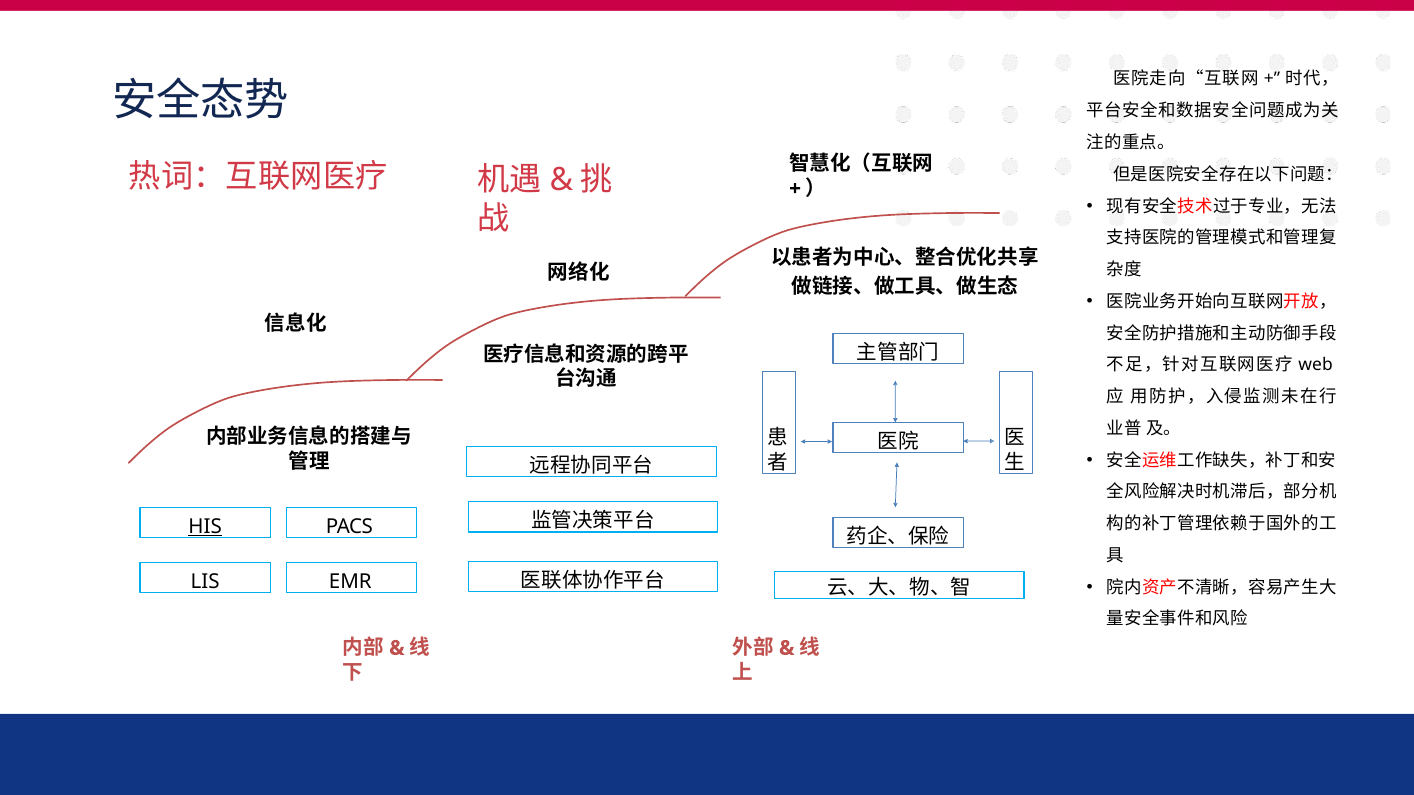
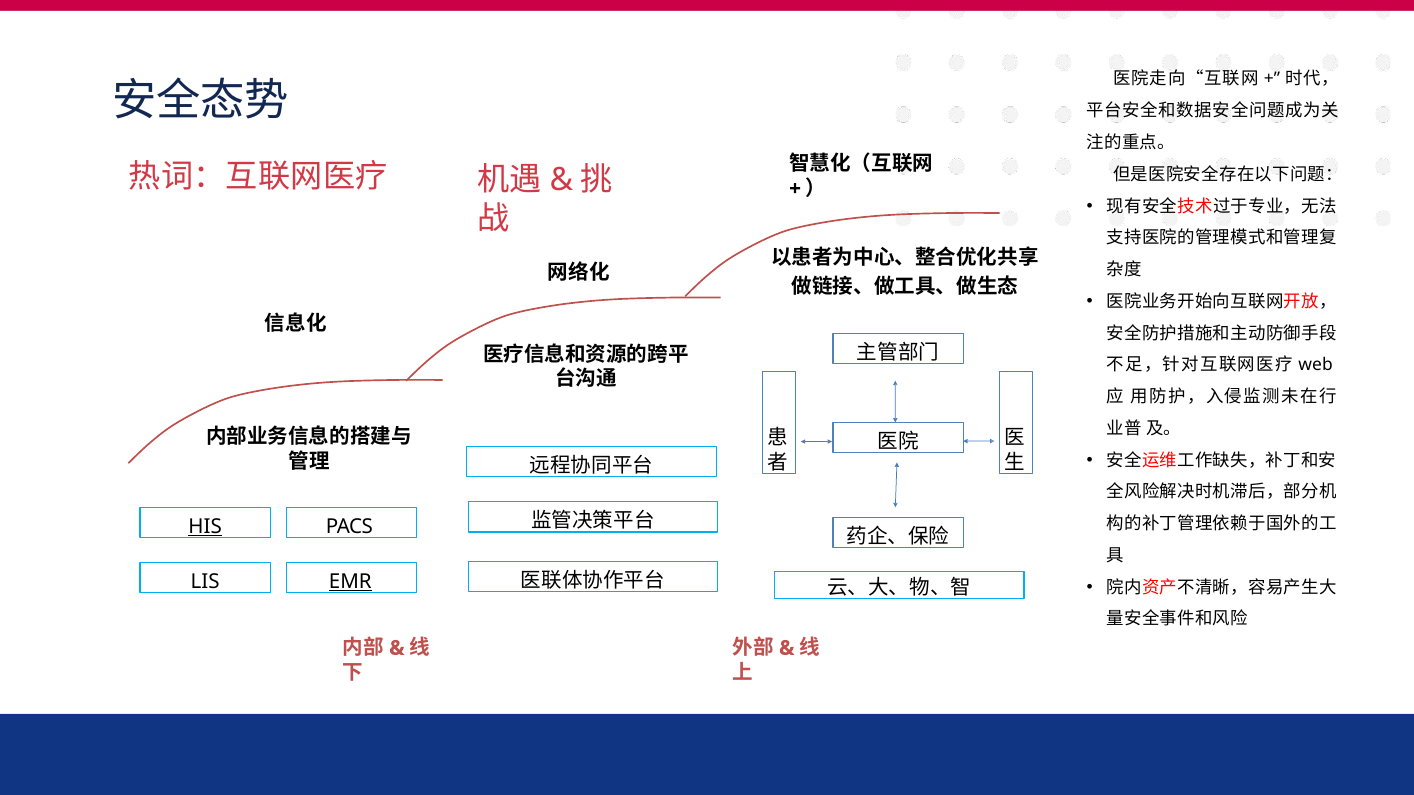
EMR underline: none -> present (350, 582)
